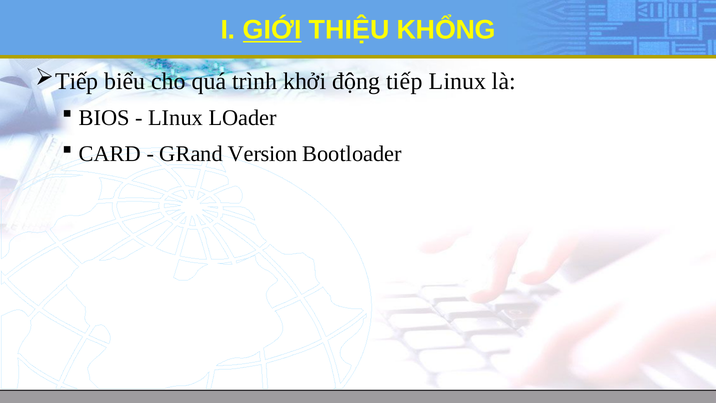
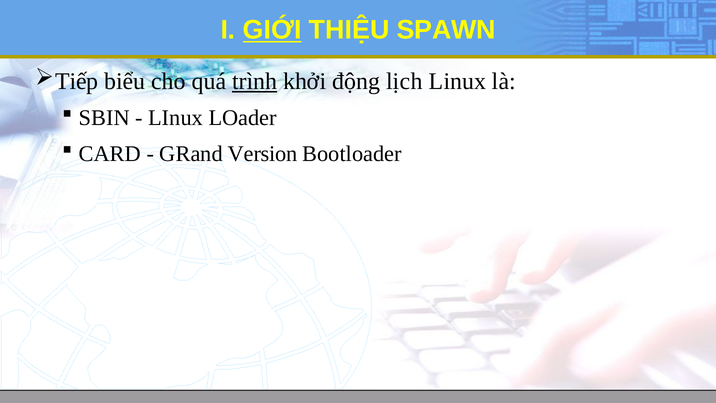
KHỔNG: KHỔNG -> SPAWN (446, 30)
trình underline: none -> present (255, 81)
động tiếp: tiếp -> lịch (404, 81)
BIOS: BIOS -> SBIN (104, 118)
